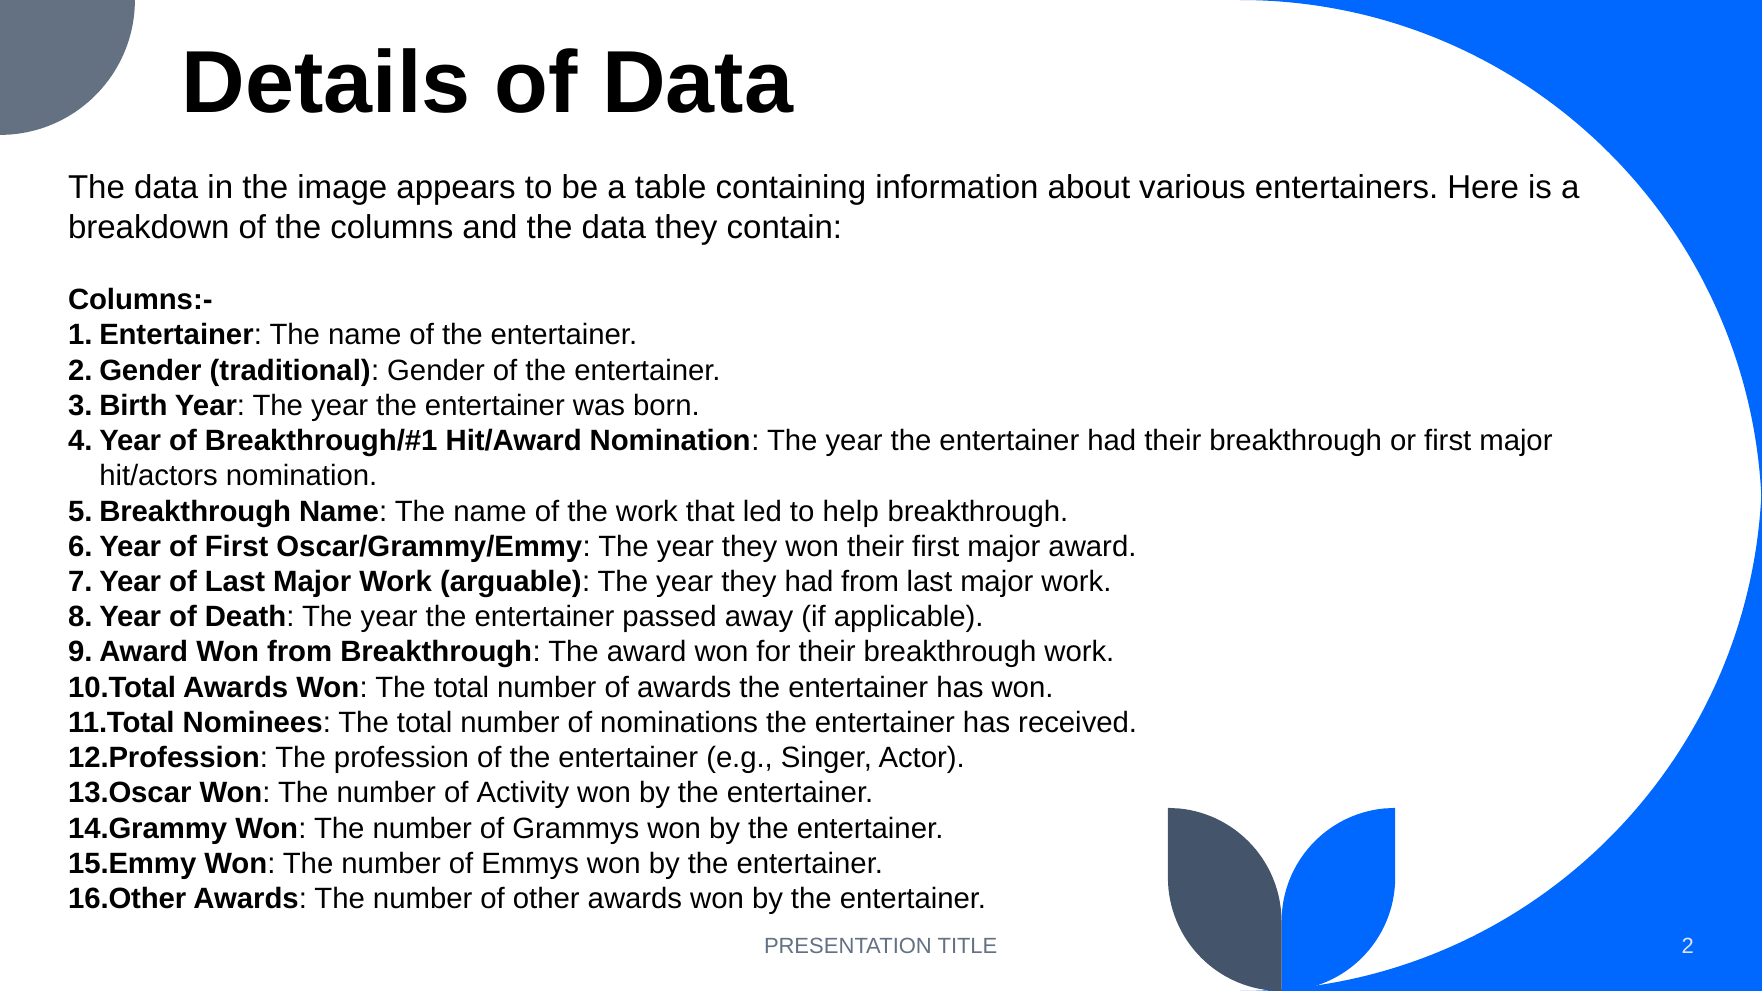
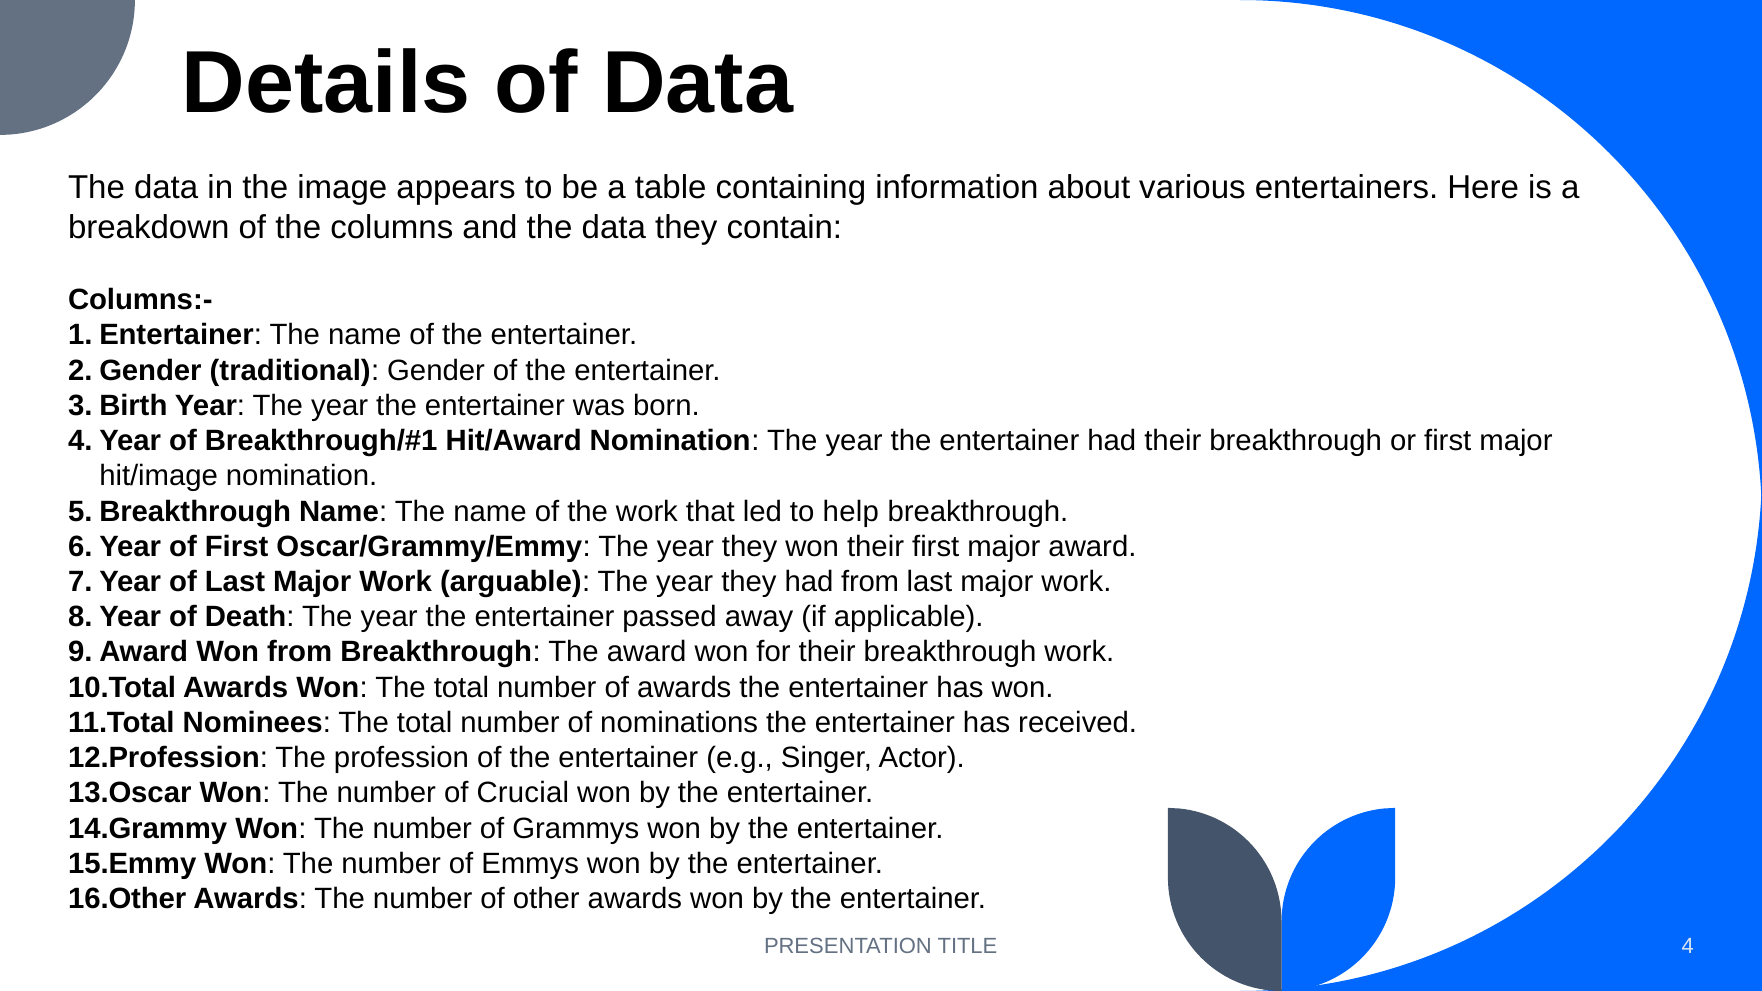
hit/actors: hit/actors -> hit/image (159, 476)
Activity: Activity -> Crucial (523, 793)
2: 2 -> 4 (1688, 946)
